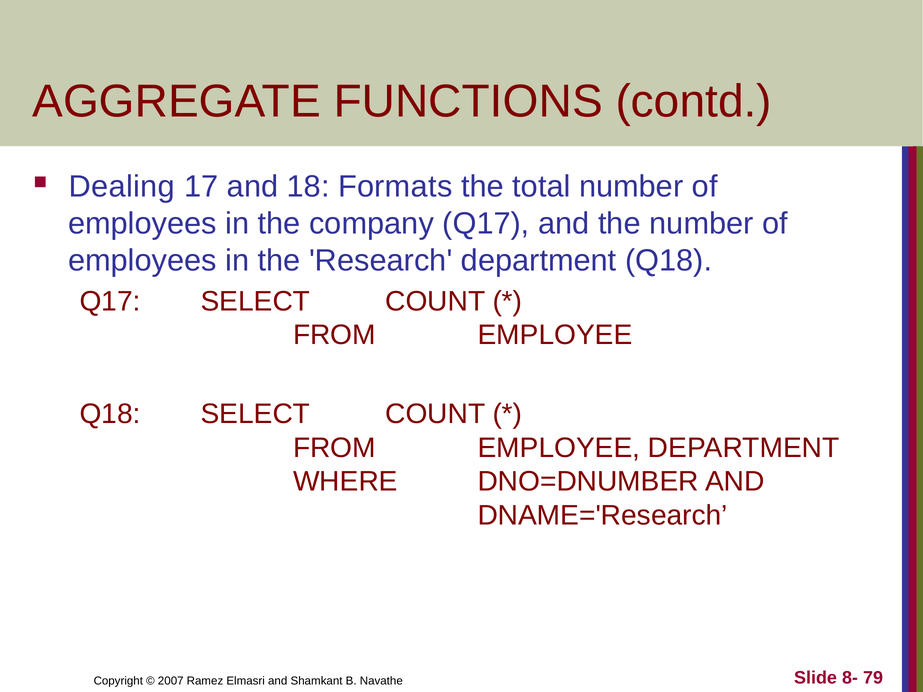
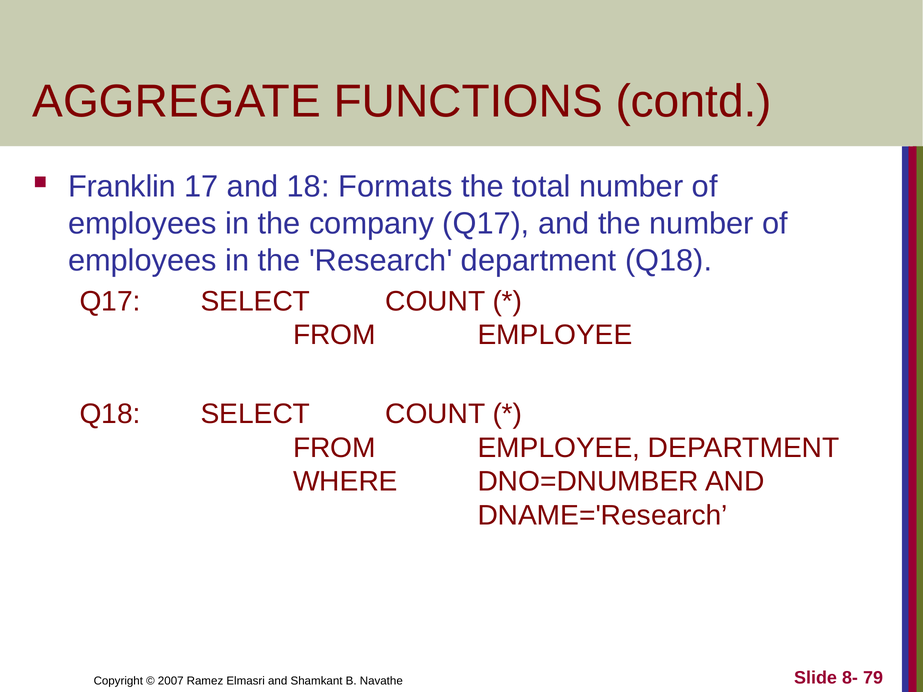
Dealing: Dealing -> Franklin (122, 187)
